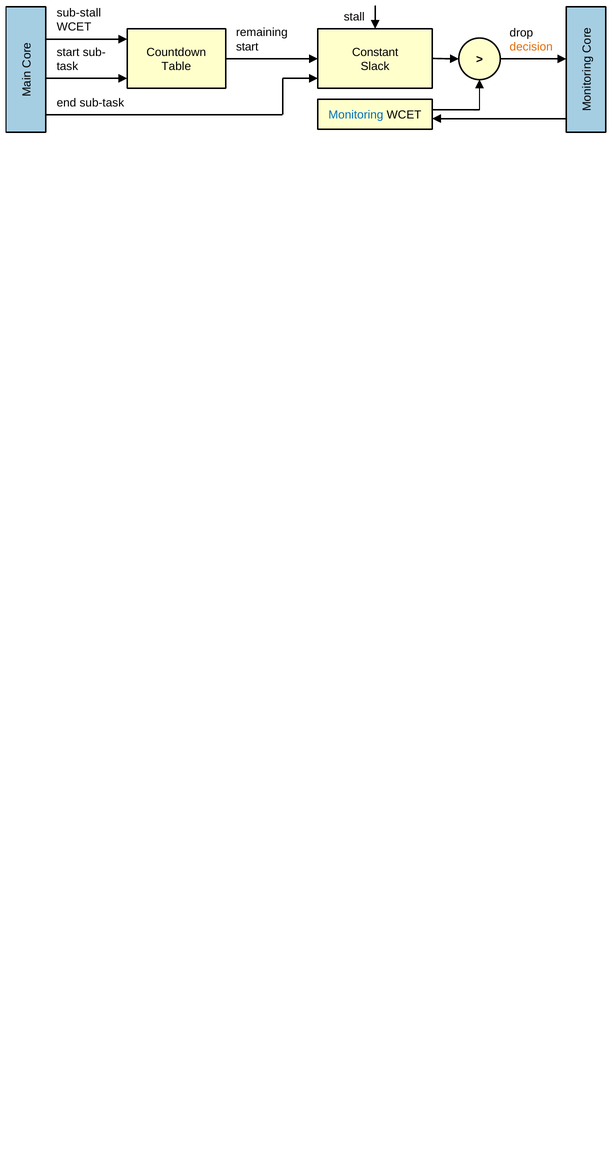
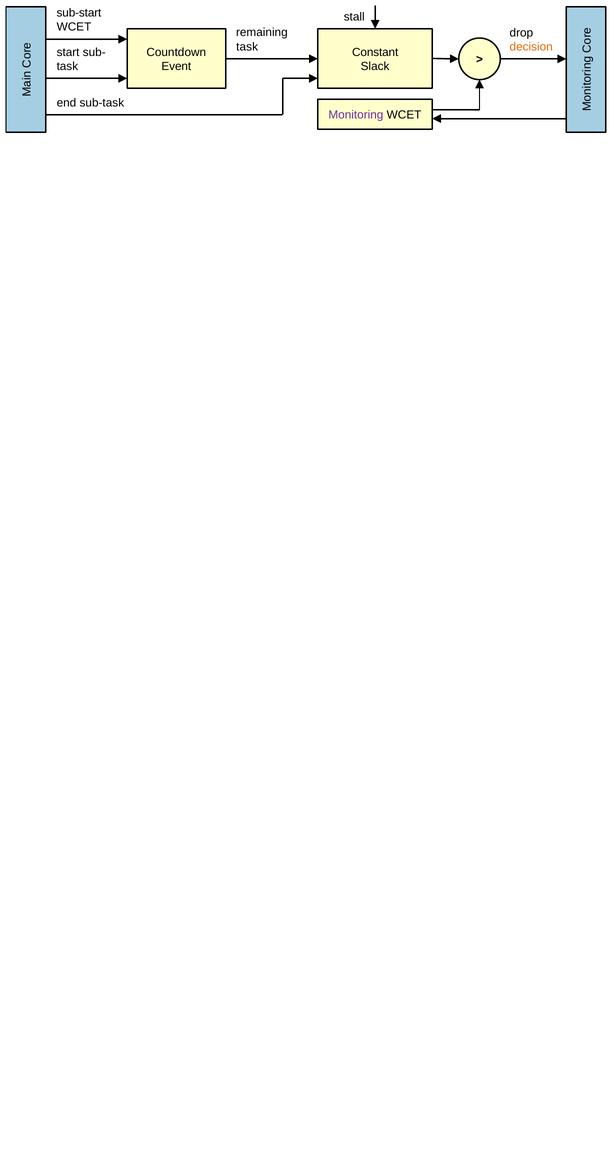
sub-stall: sub-stall -> sub-start (79, 13)
start: start -> task (247, 47)
Table: Table -> Event (176, 66)
Monitoring colour: blue -> purple (356, 115)
